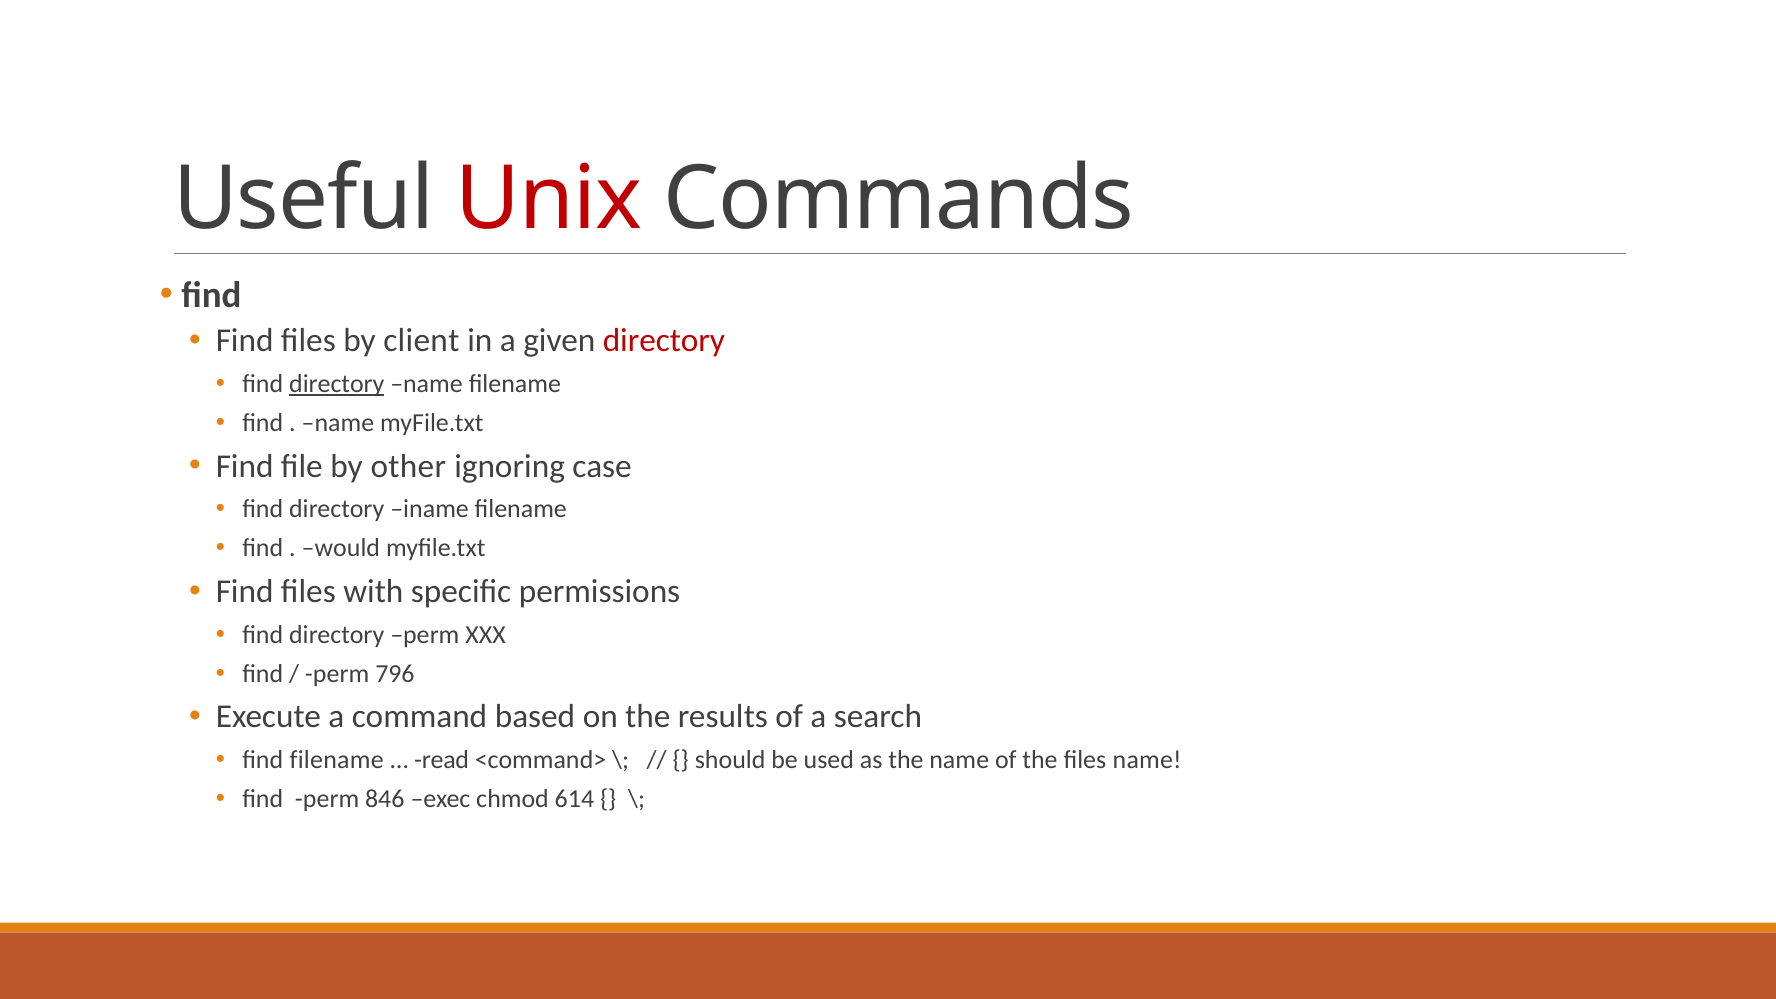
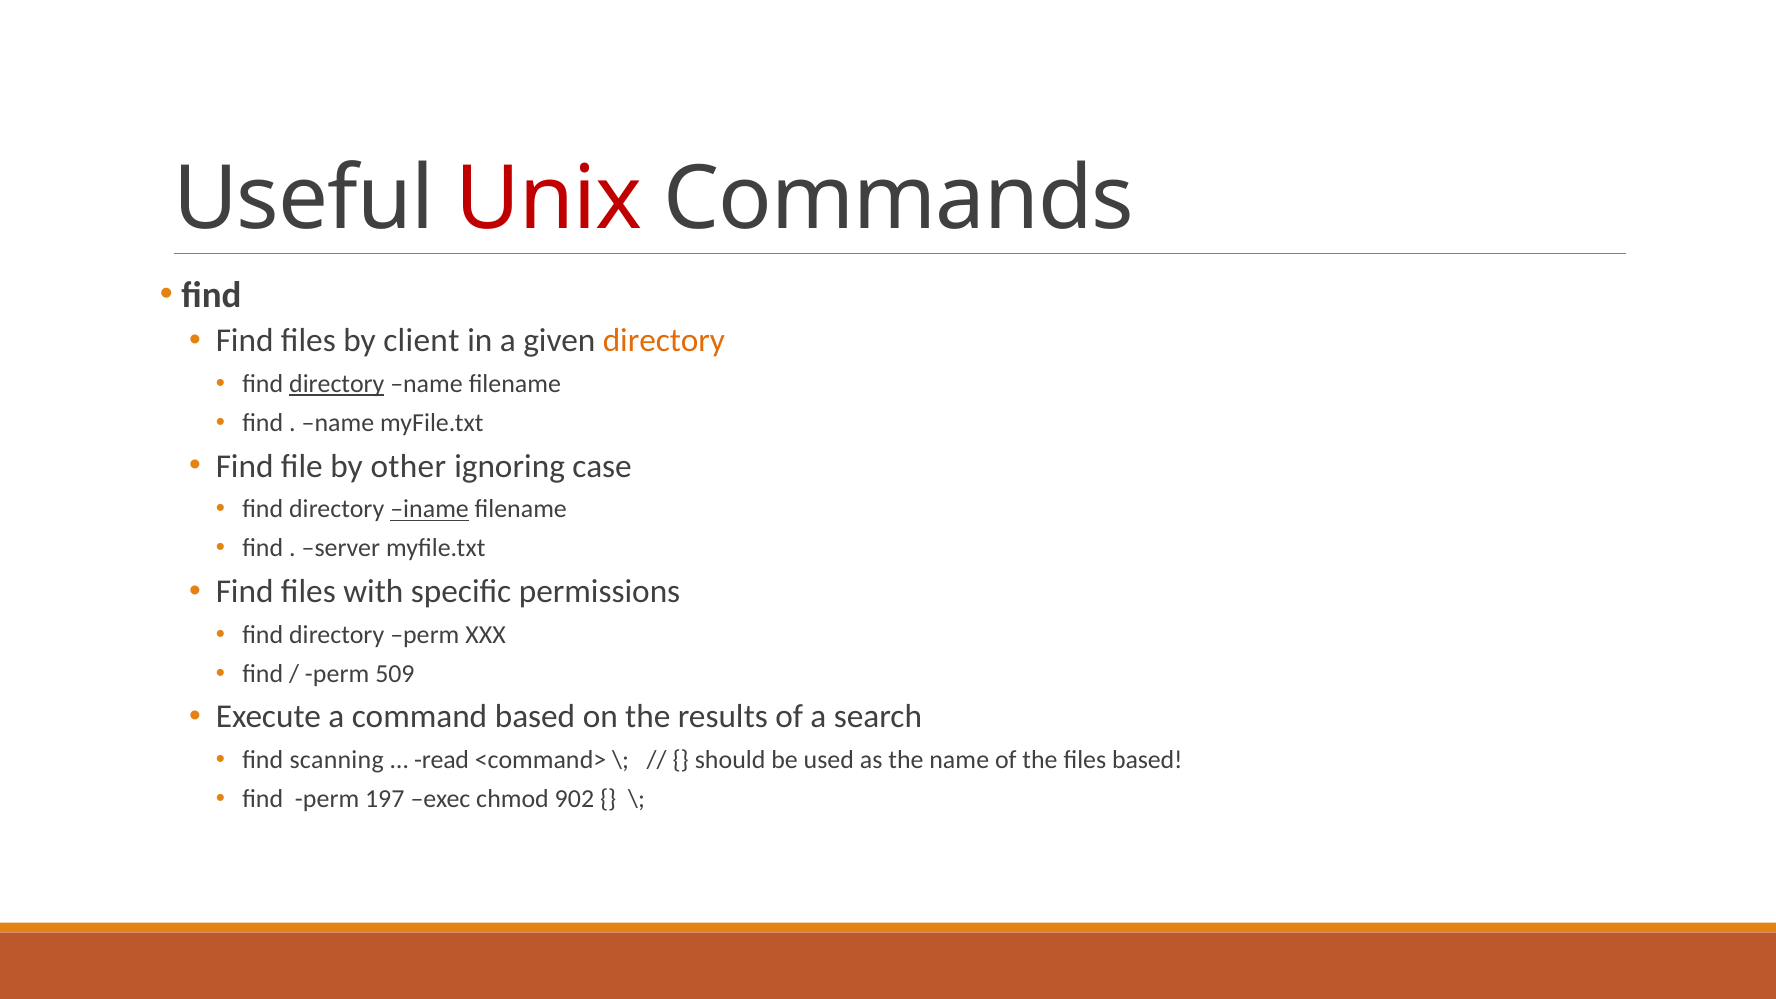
directory colour: red -> orange (664, 341)
iname underline: none -> present (430, 509)
would: would -> server (341, 548)
796: 796 -> 509 (395, 674)
find filename: filename -> scanning (337, 760)
files name: name -> based (1147, 760)
846: 846 -> 197 (385, 799)
614: 614 -> 902 (574, 799)
